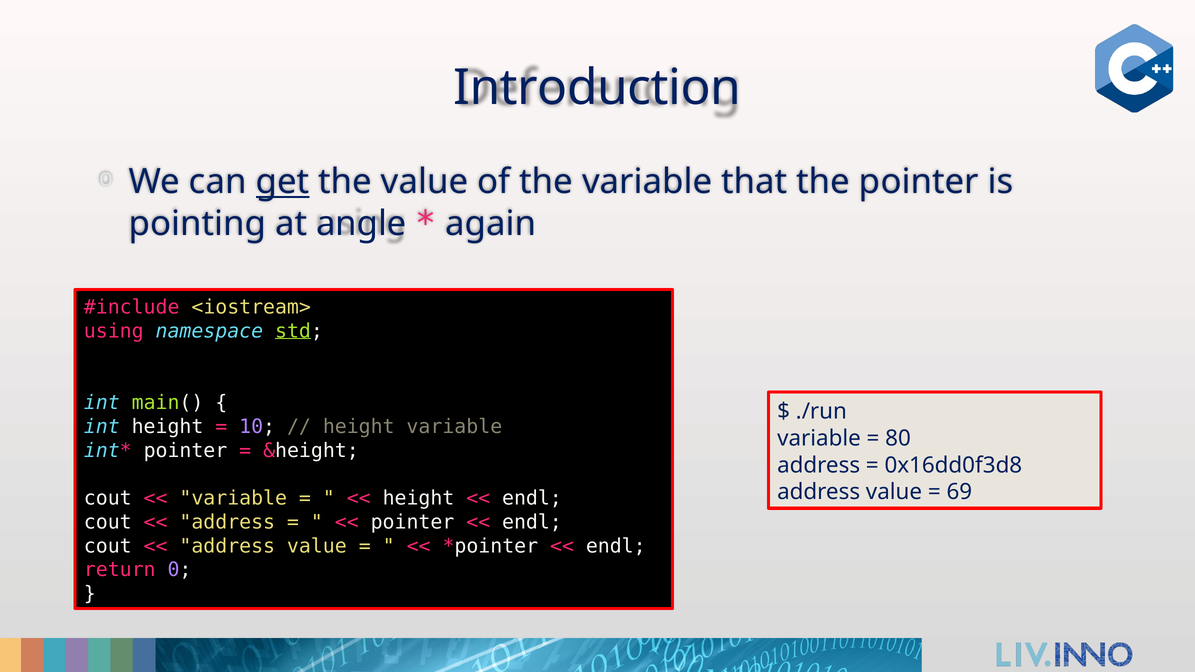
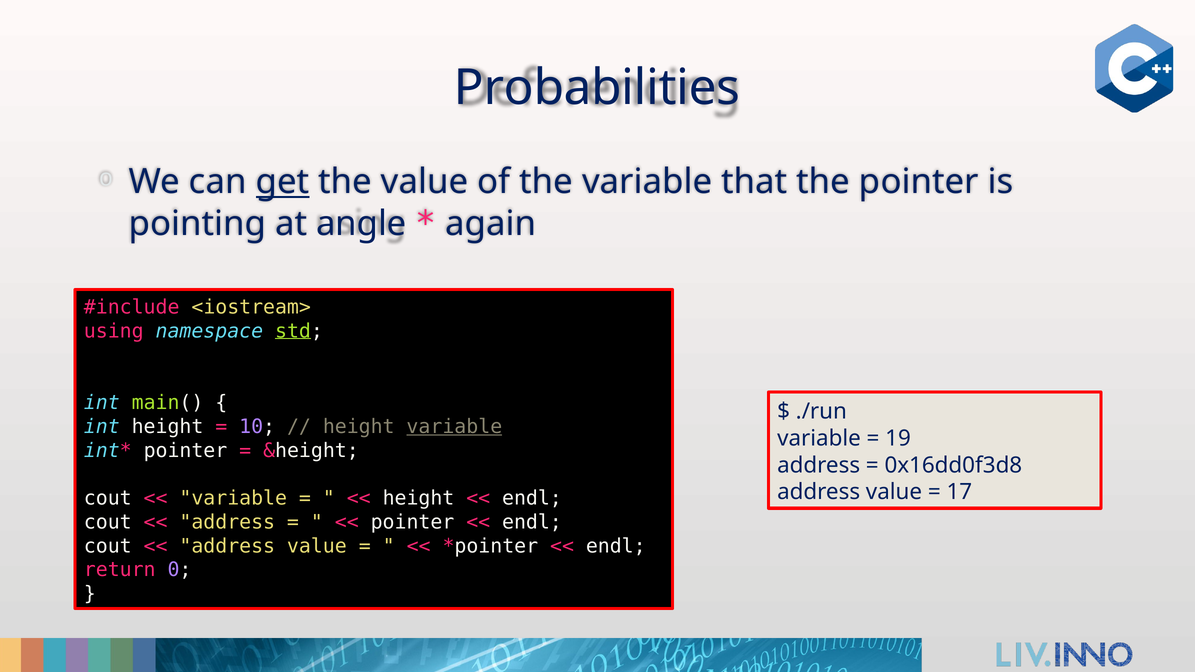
Introduction: Introduction -> Probabilities (597, 88)
variable underline: none -> present (454, 427)
80: 80 -> 19 (898, 438)
69: 69 -> 17 (959, 492)
